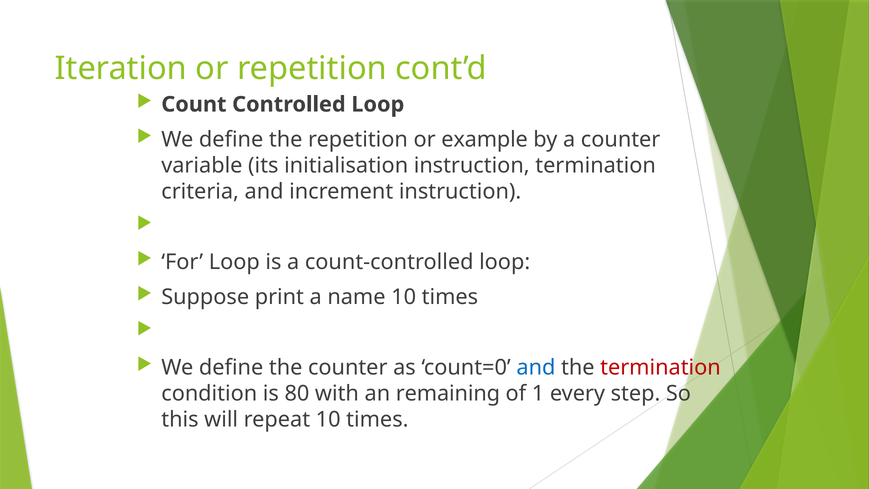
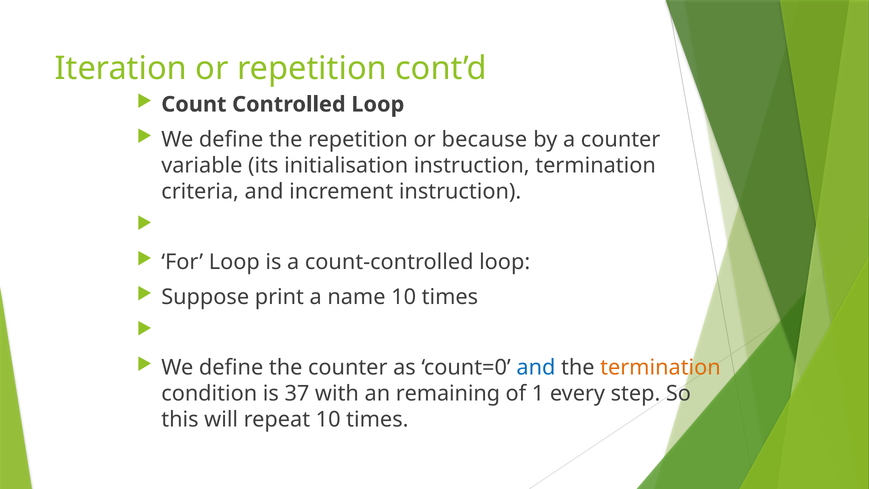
example: example -> because (484, 139)
termination colour: red -> orange (660, 367)
80: 80 -> 37 (297, 393)
